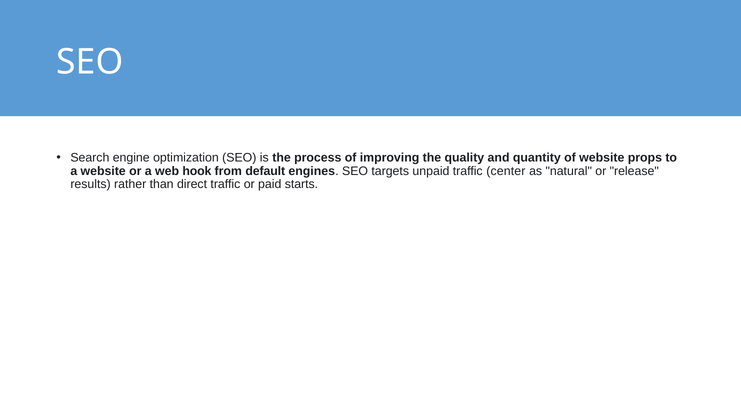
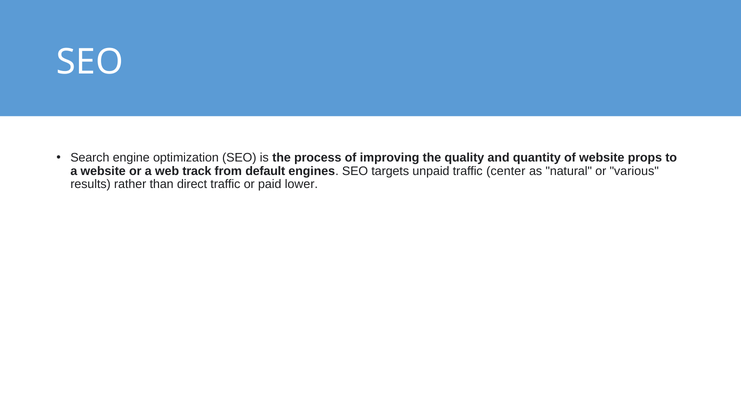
hook: hook -> track (197, 171)
release: release -> various (634, 171)
starts: starts -> lower (301, 184)
